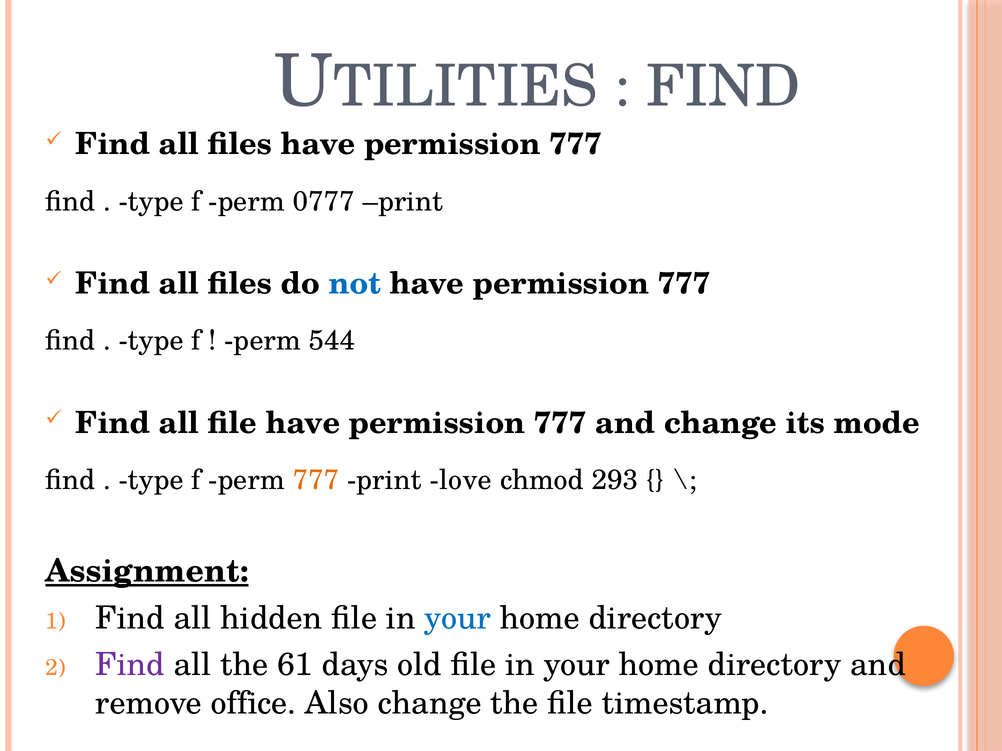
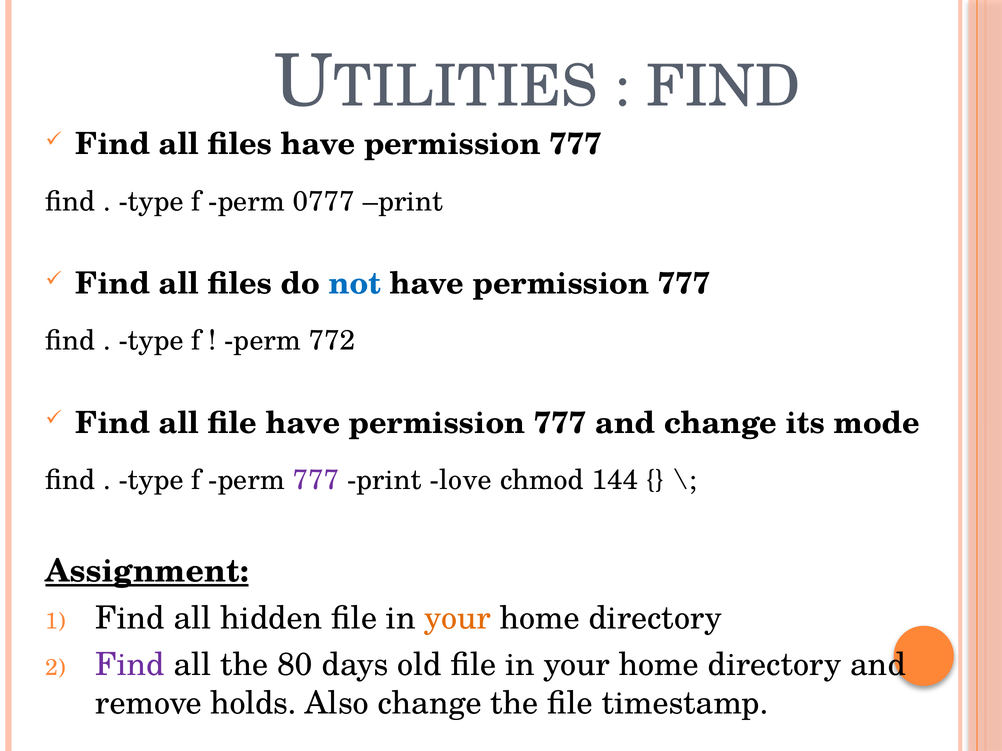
544: 544 -> 772 (332, 341)
777 colour: orange -> purple (316, 480)
293: 293 -> 144 (615, 480)
your colour: blue -> orange (458, 618)
61: 61 -> 80 (295, 665)
office: office -> holds (254, 704)
